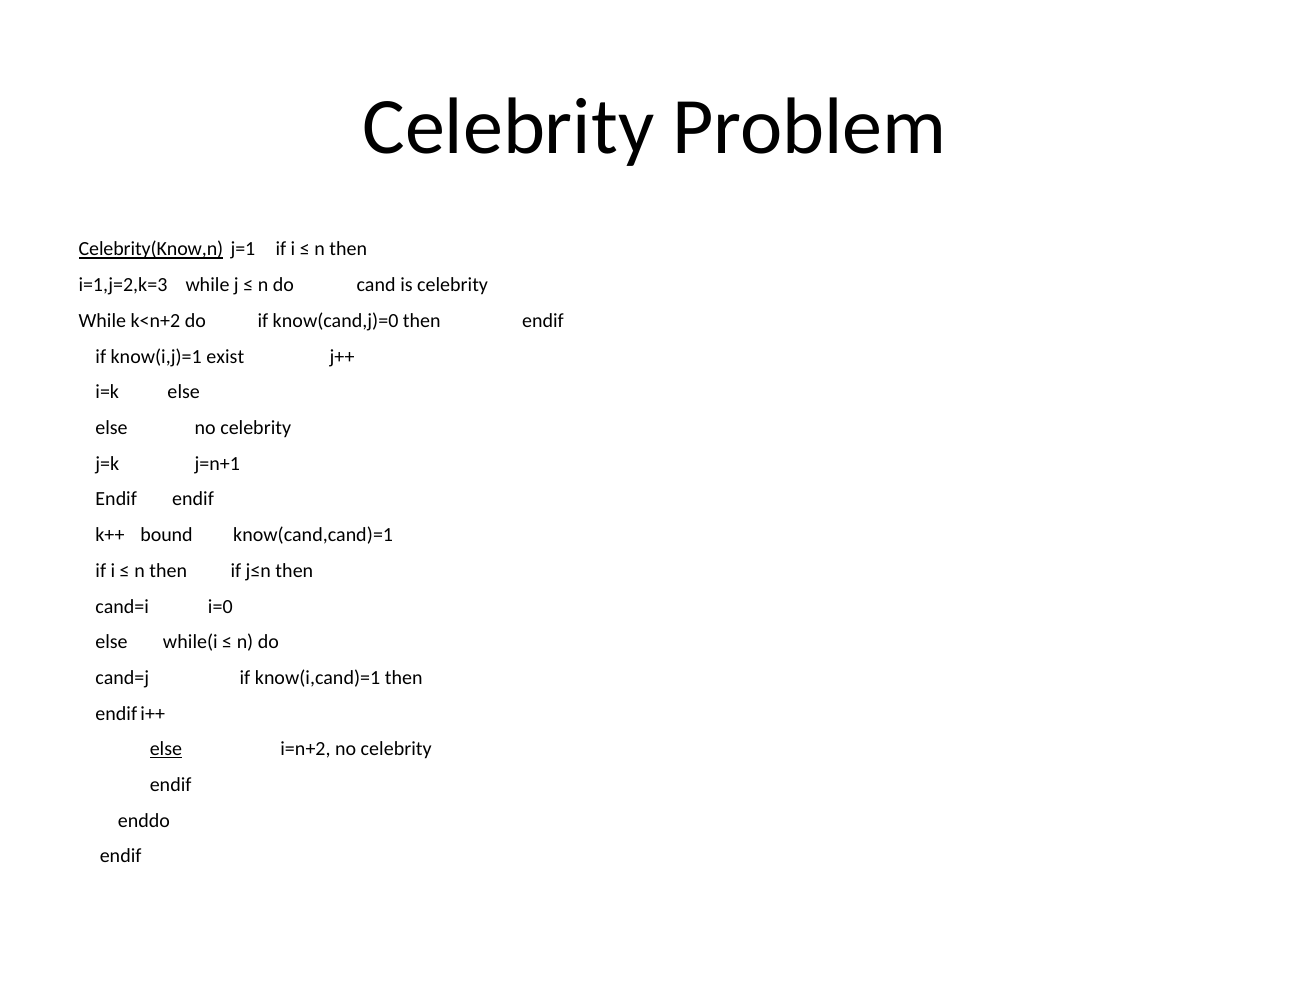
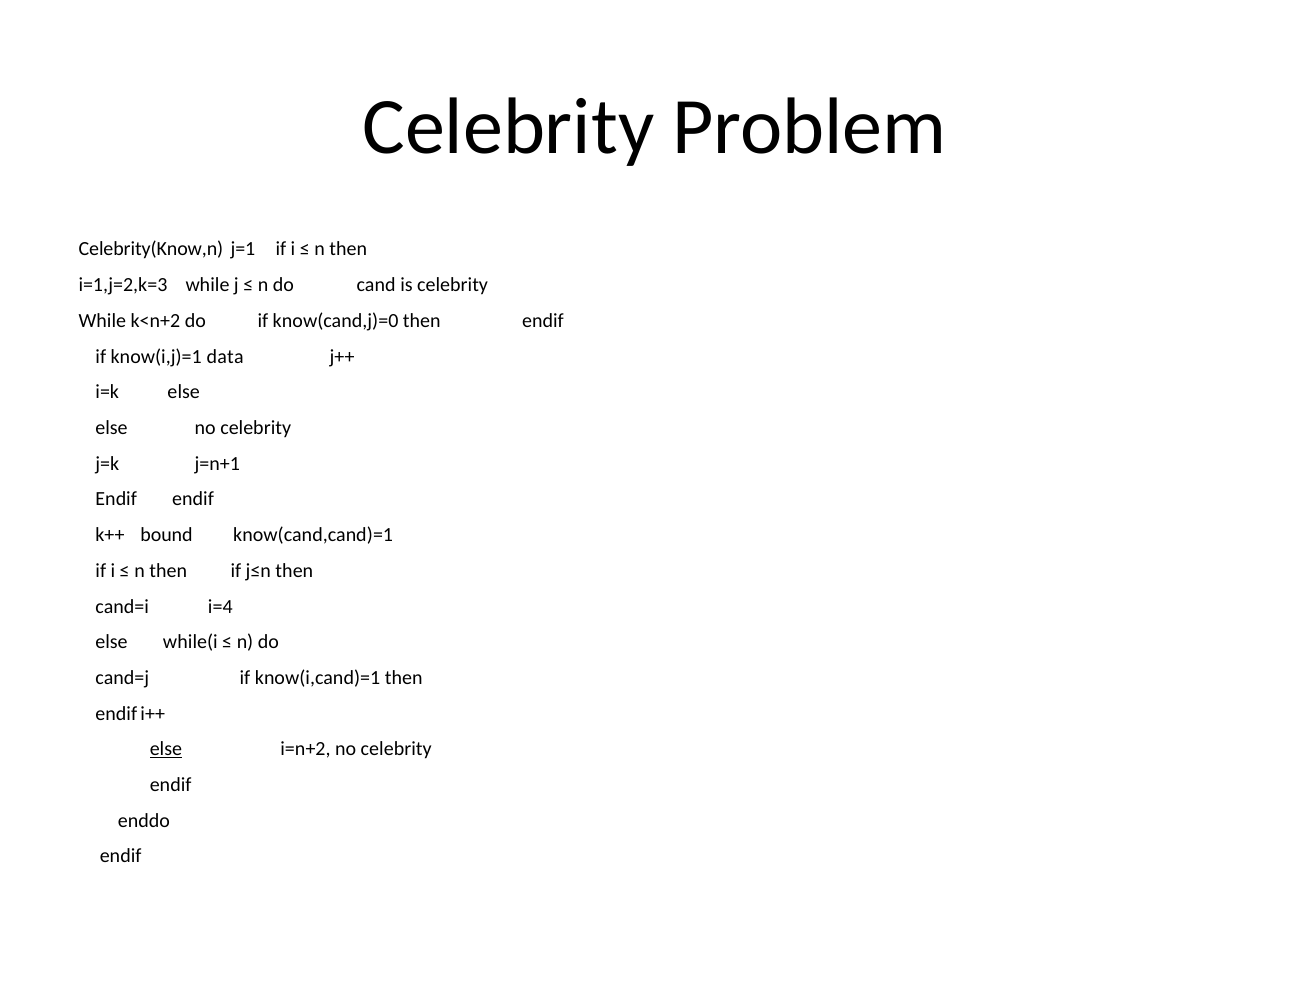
Celebrity(Know,n underline: present -> none (151, 249)
exist: exist -> data (225, 356)
i=0: i=0 -> i=4 (220, 606)
